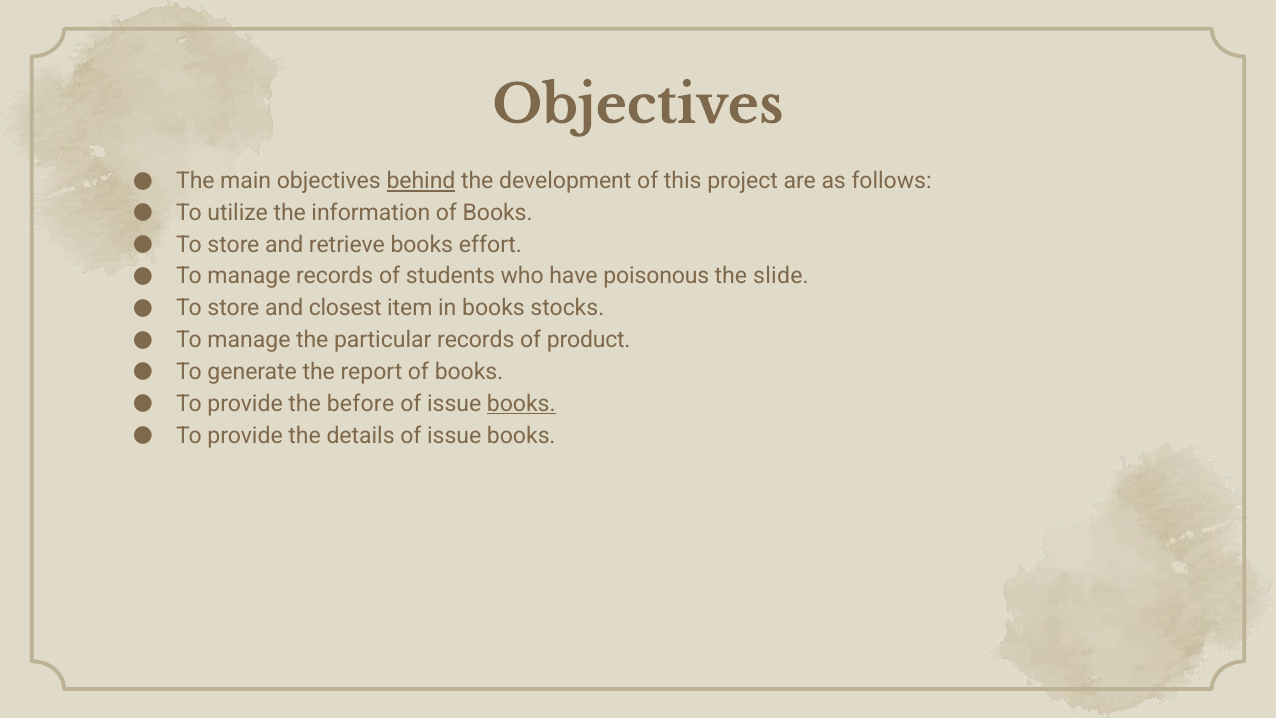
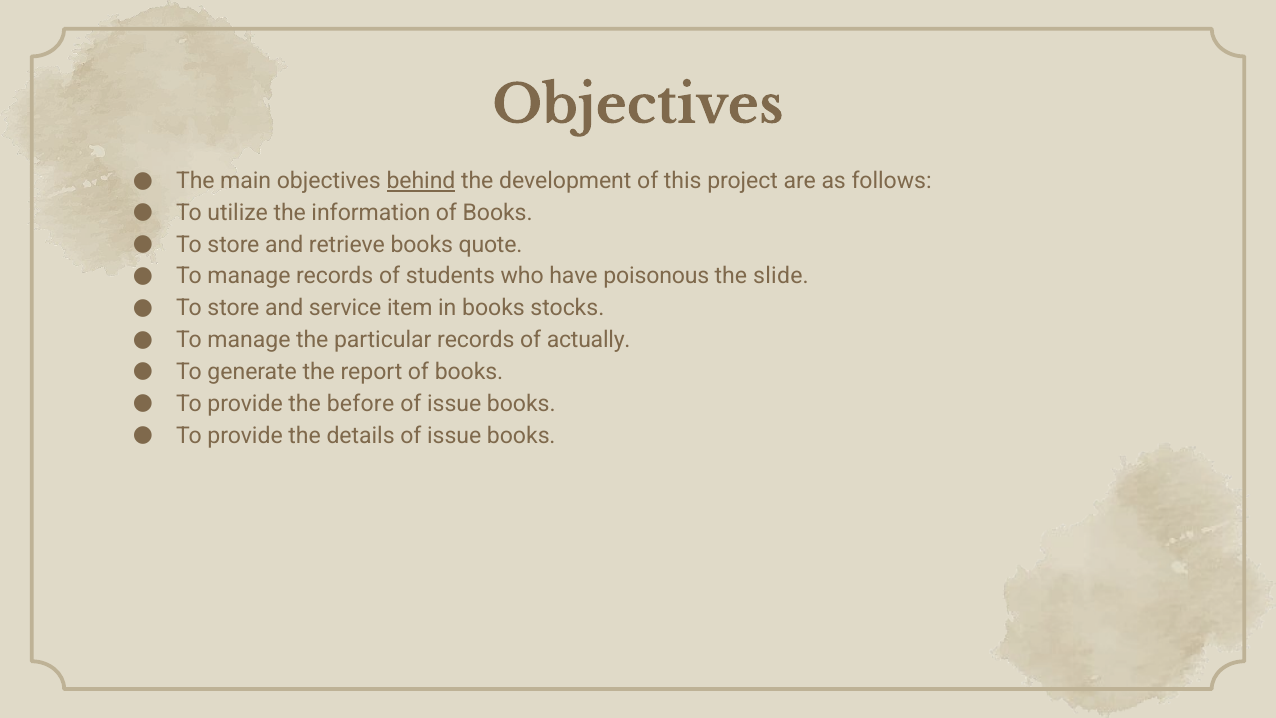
effort: effort -> quote (491, 244)
closest: closest -> service (345, 308)
product: product -> actually (589, 340)
books underline: present -> none (521, 403)
